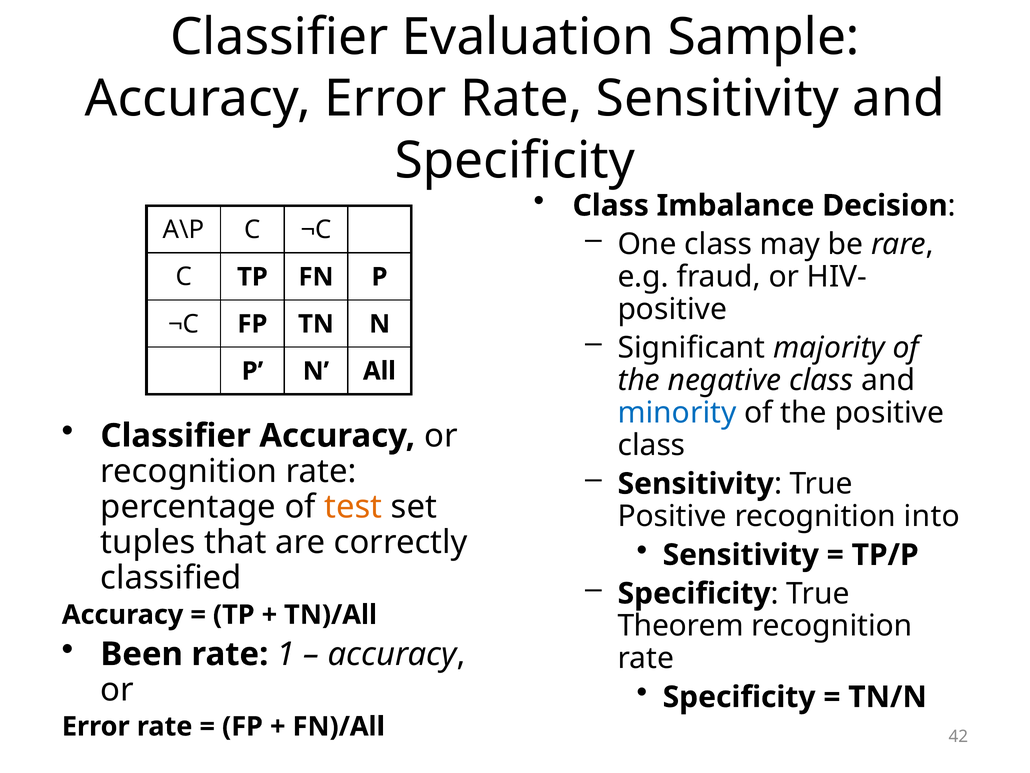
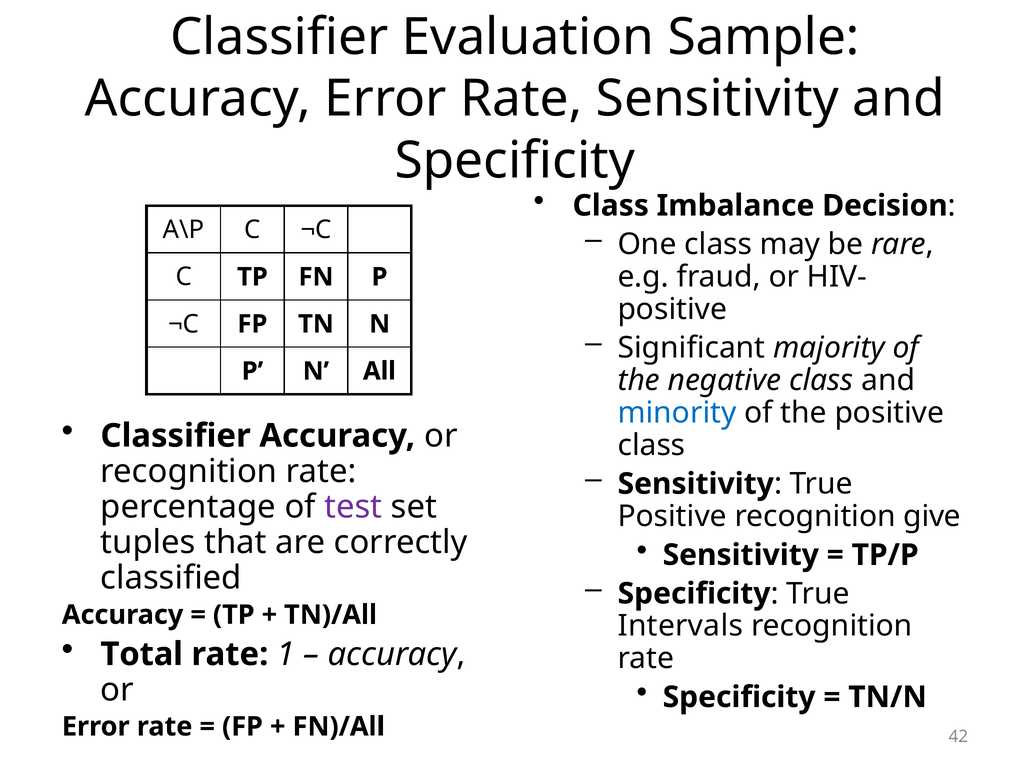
test colour: orange -> purple (353, 507)
into: into -> give (932, 516)
Theorem: Theorem -> Intervals (680, 626)
Been: Been -> Total (142, 654)
